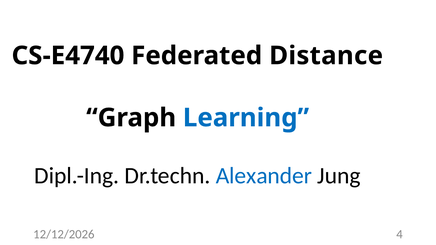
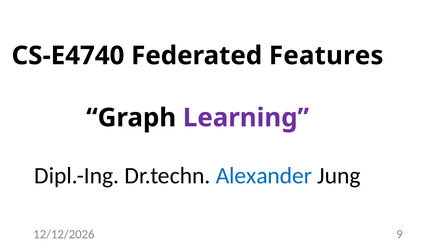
Distance: Distance -> Features (326, 56)
Learning colour: blue -> purple (246, 118)
4: 4 -> 9 (400, 235)
